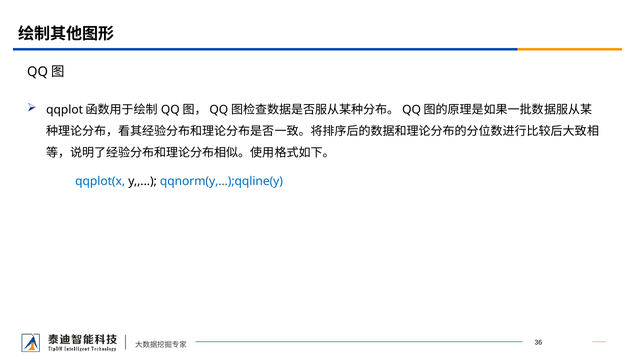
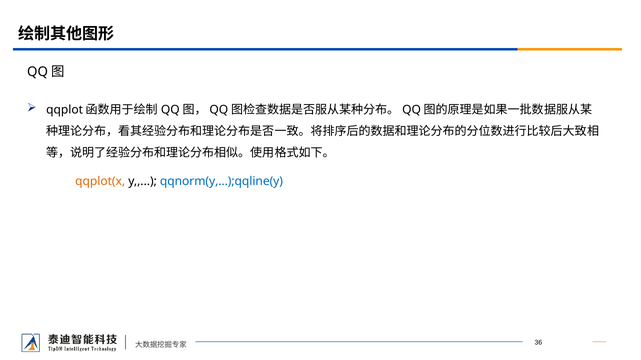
qqplot(x colour: blue -> orange (100, 181)
